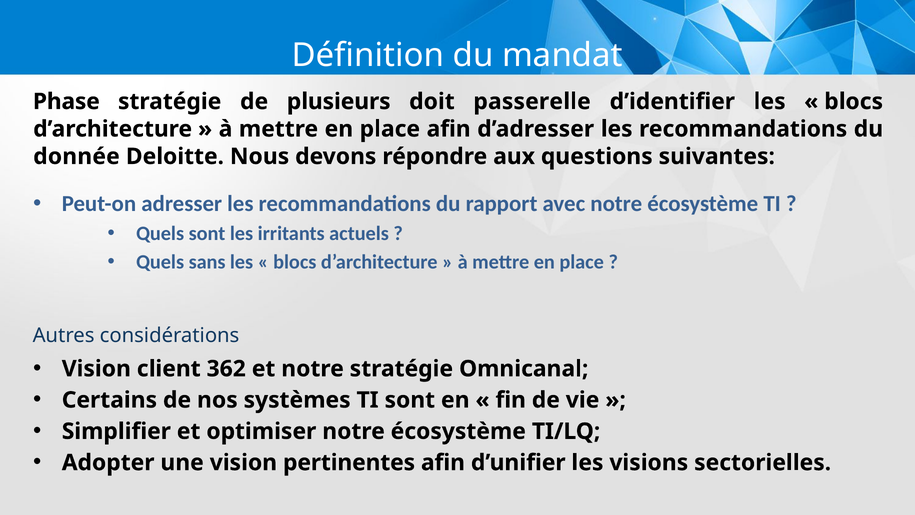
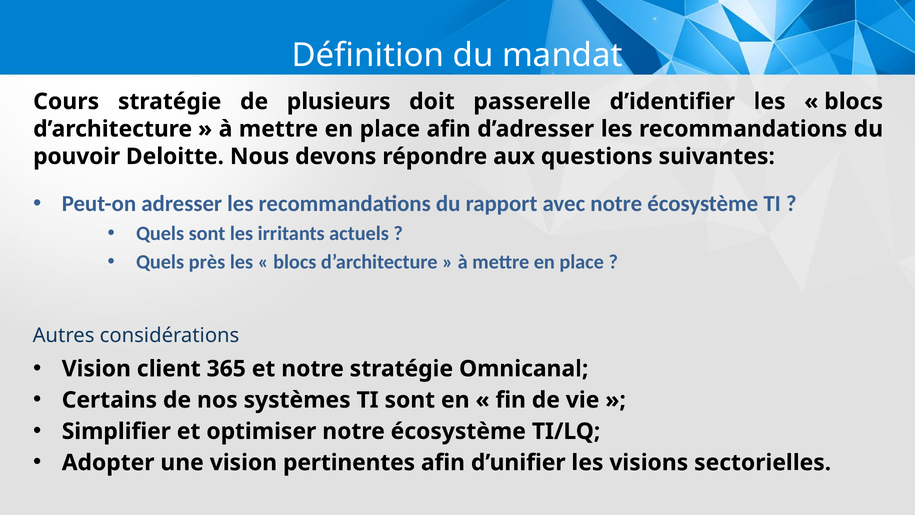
Phase: Phase -> Cours (66, 101)
donnée: donnée -> pouvoir (77, 156)
sans: sans -> près (207, 262)
362: 362 -> 365 (226, 369)
